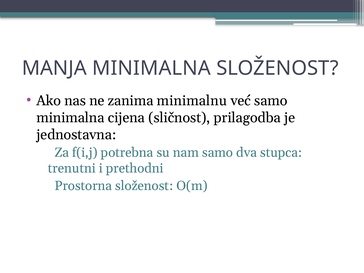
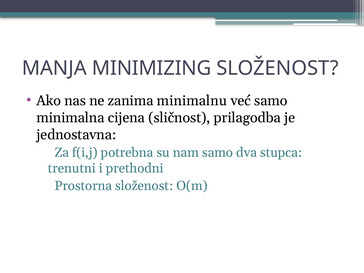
MANJA MINIMALNA: MINIMALNA -> MINIMIZING (152, 68)
